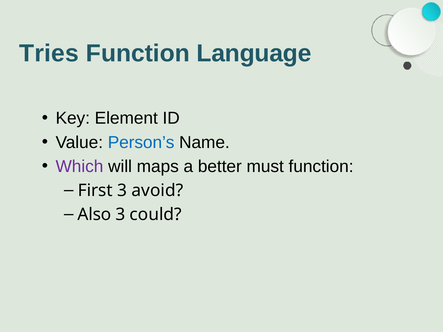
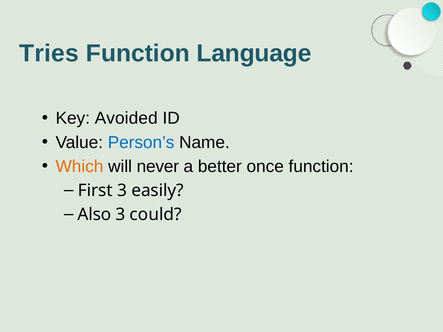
Element: Element -> Avoided (126, 118)
Which colour: purple -> orange (79, 167)
maps: maps -> never (158, 167)
must: must -> once (265, 167)
avoid: avoid -> easily (157, 191)
